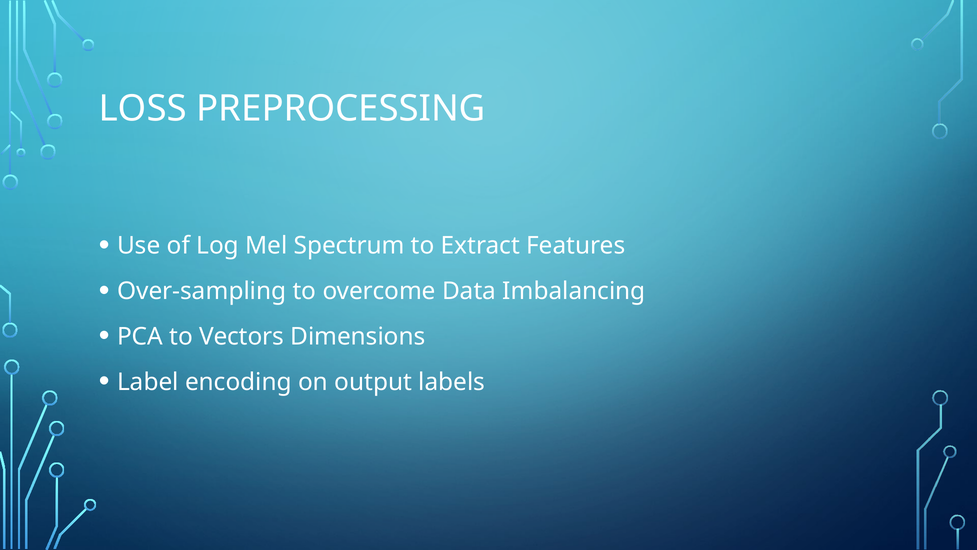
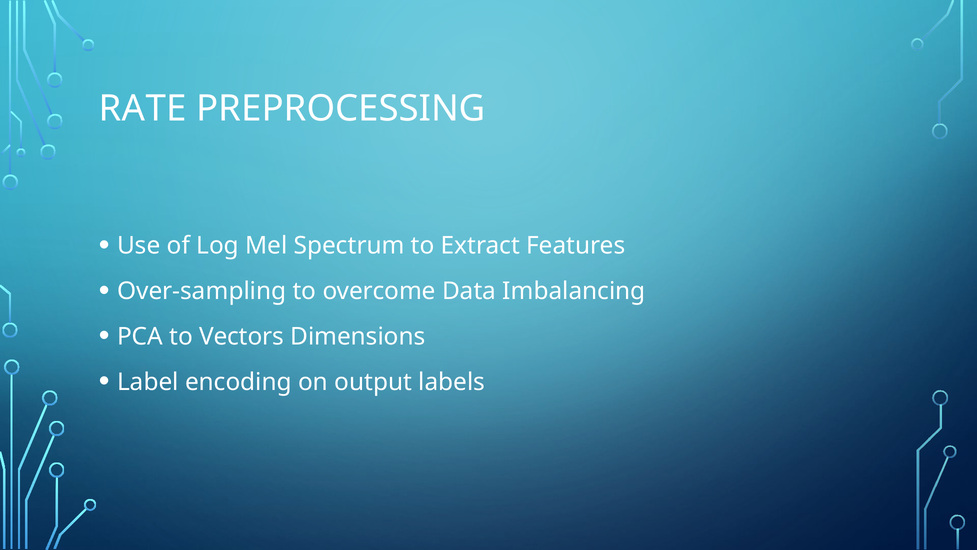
LOSS: LOSS -> RATE (143, 109)
